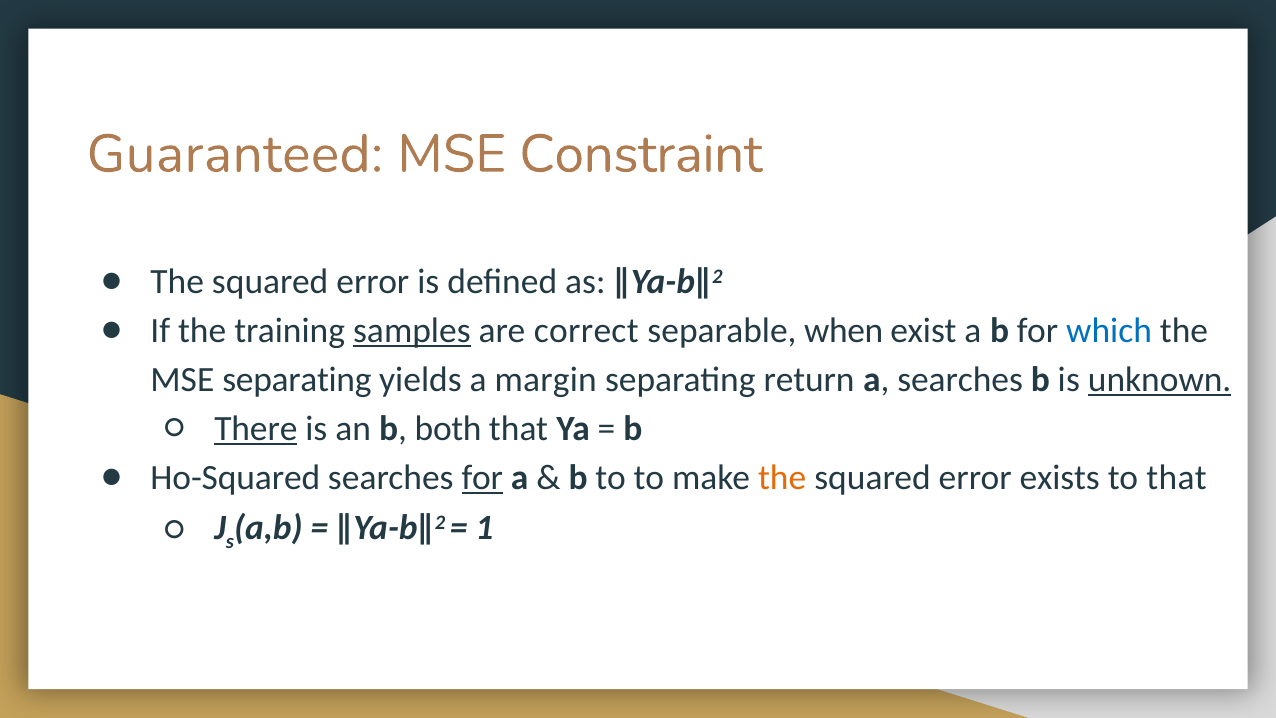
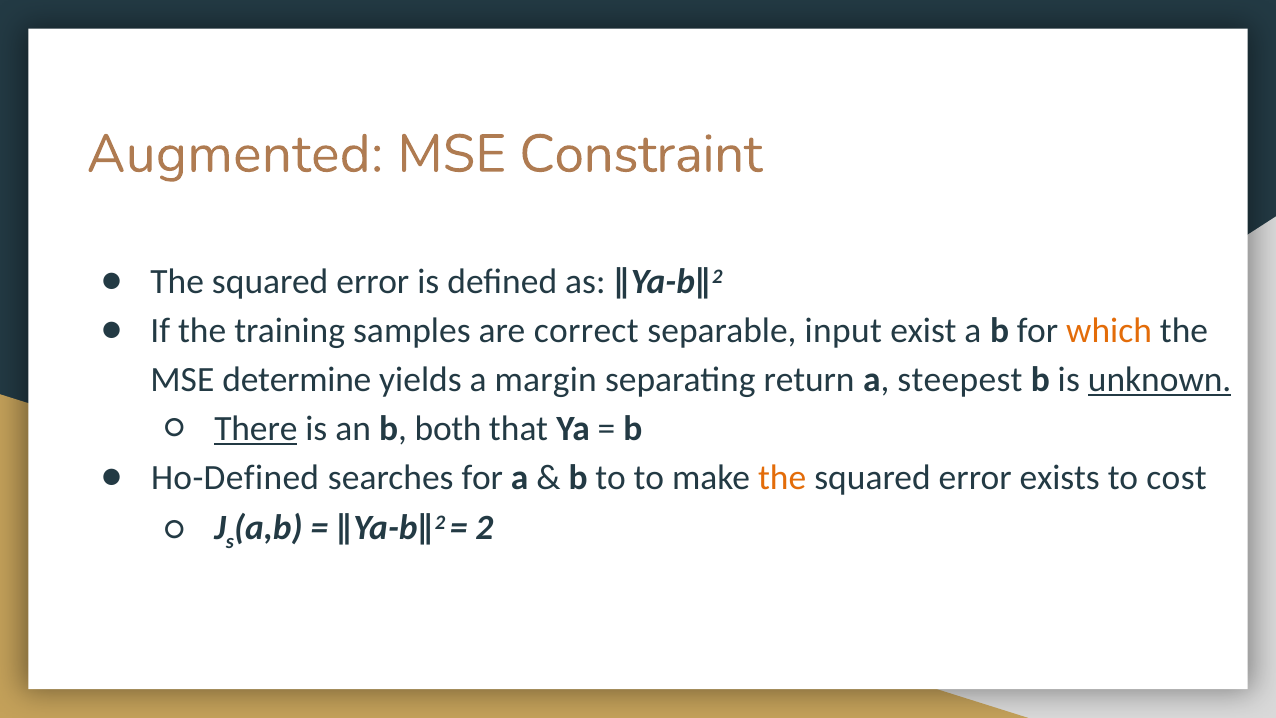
Guaranteed: Guaranteed -> Augmented (235, 154)
samples underline: present -> none (412, 331)
when: when -> input (843, 331)
which colour: blue -> orange (1109, 331)
MSE separating: separating -> determine (297, 380)
a searches: searches -> steepest (960, 380)
Ho-Squared: Ho-Squared -> Ho-Defined (235, 478)
for underline: present -> none (482, 478)
to that: that -> cost (1177, 478)
1: 1 -> 2 (484, 528)
